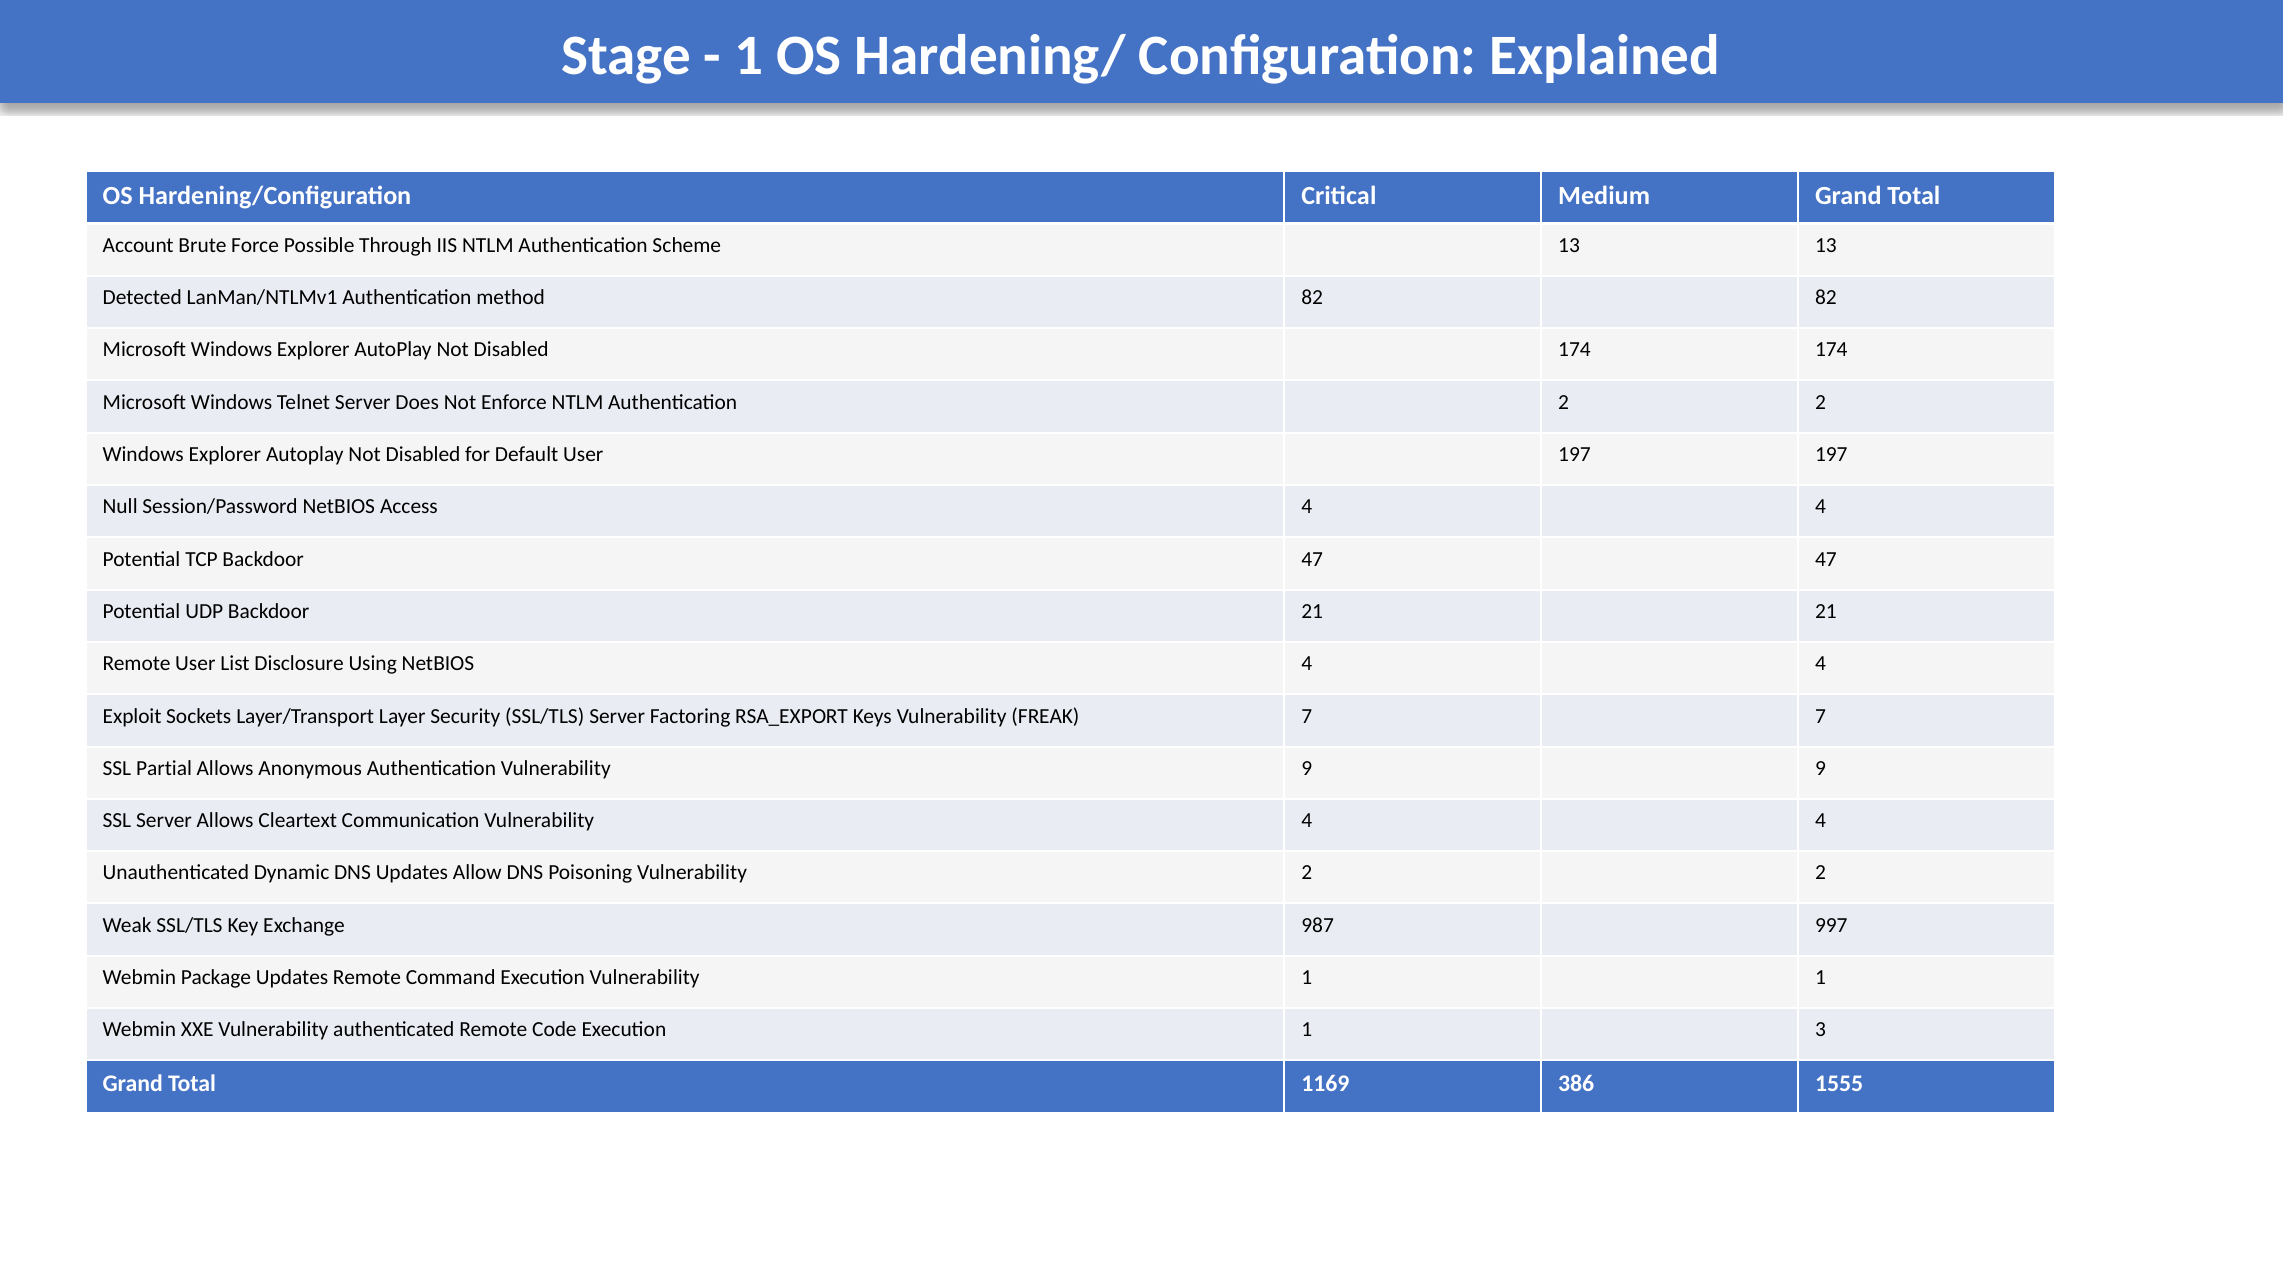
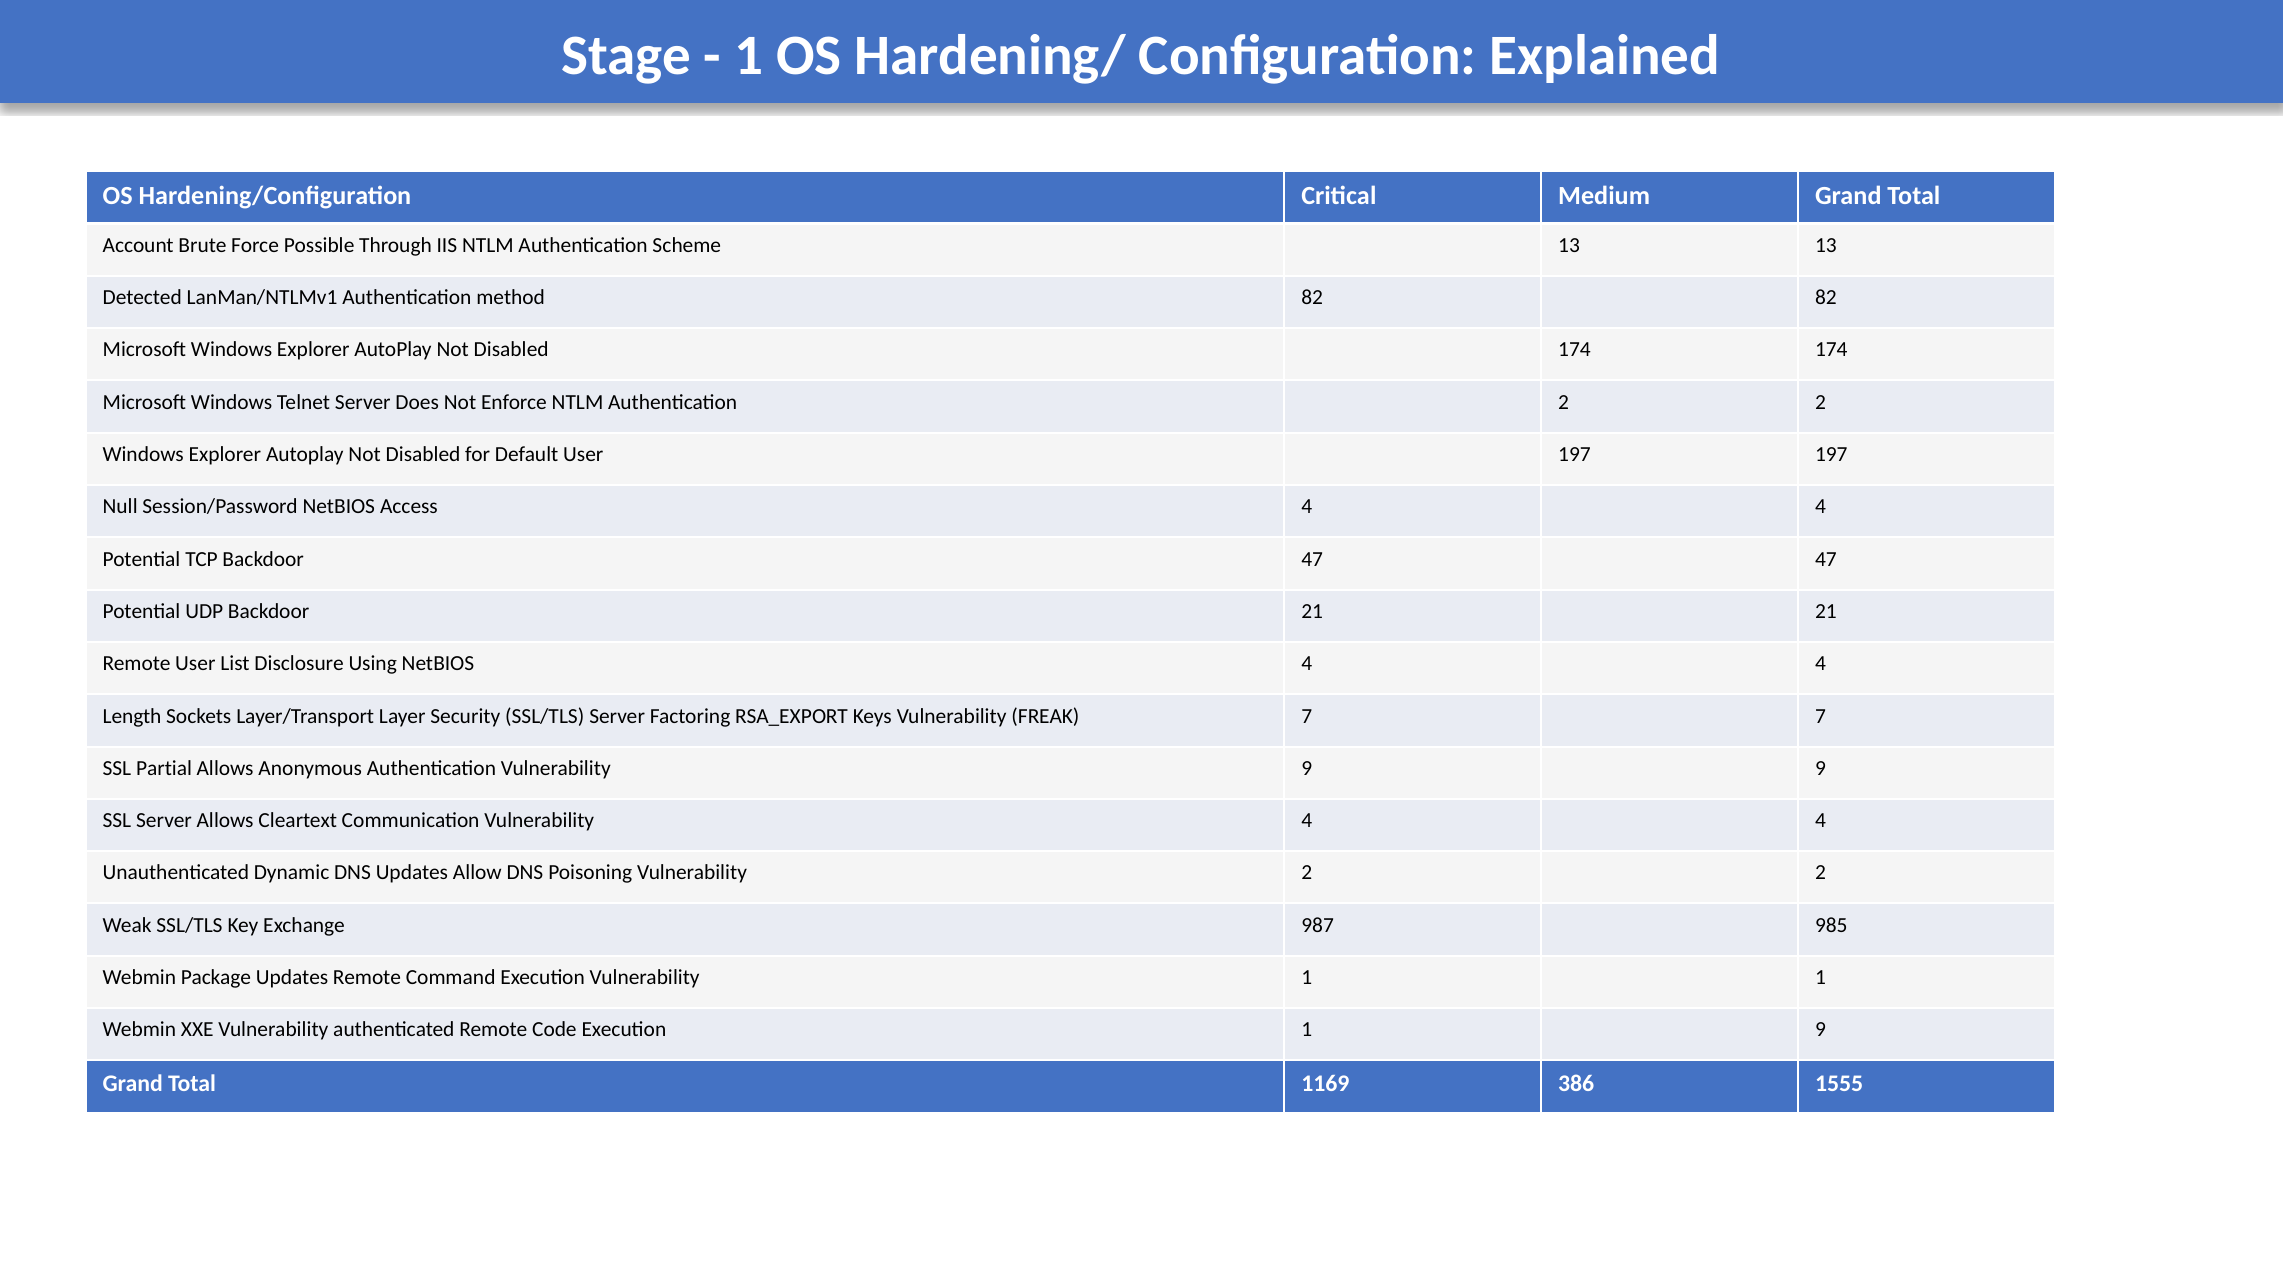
Exploit: Exploit -> Length (132, 716)
997: 997 -> 985 (1831, 925)
1 3: 3 -> 9 (1820, 1030)
